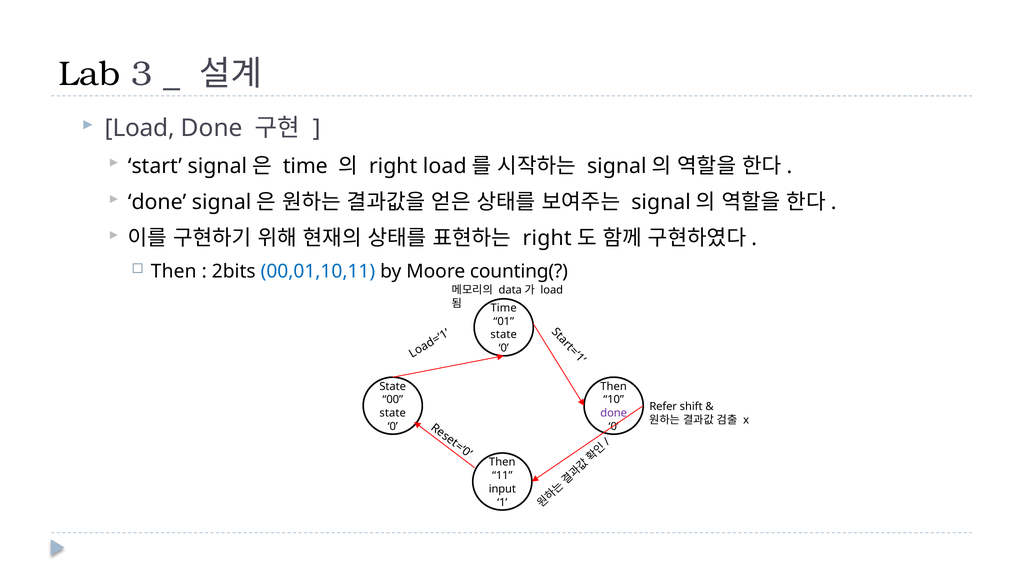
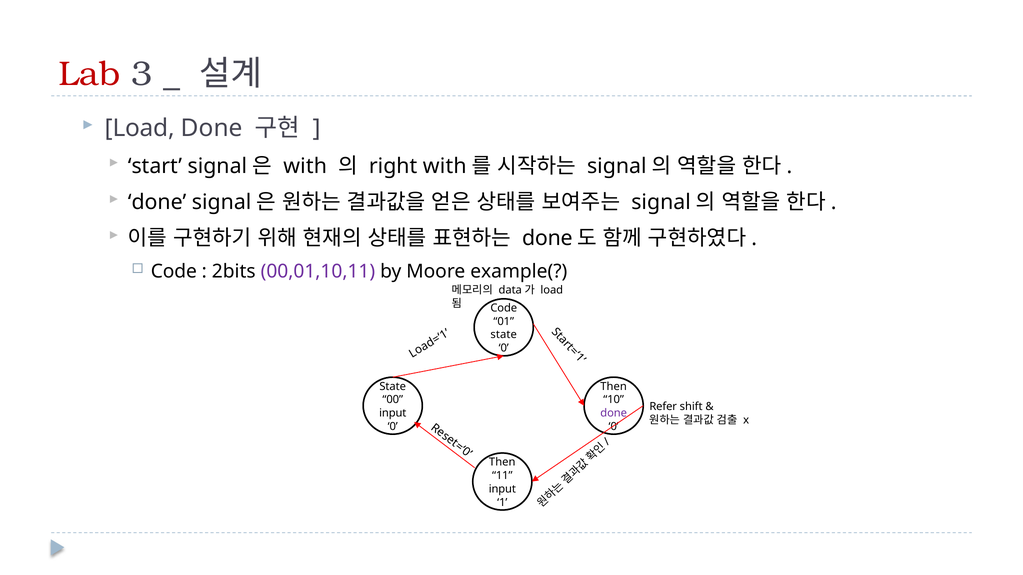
Lab colour: black -> red (90, 74)
time: time -> with (305, 166)
right load: load -> with (445, 166)
right: right -> done (547, 238)
Then: Then -> Code (174, 271)
00,01,10,11 colour: blue -> purple (318, 271)
counting(: counting( -> example( (519, 271)
Time: Time -> Code (504, 308)
state: state -> input (393, 413)
